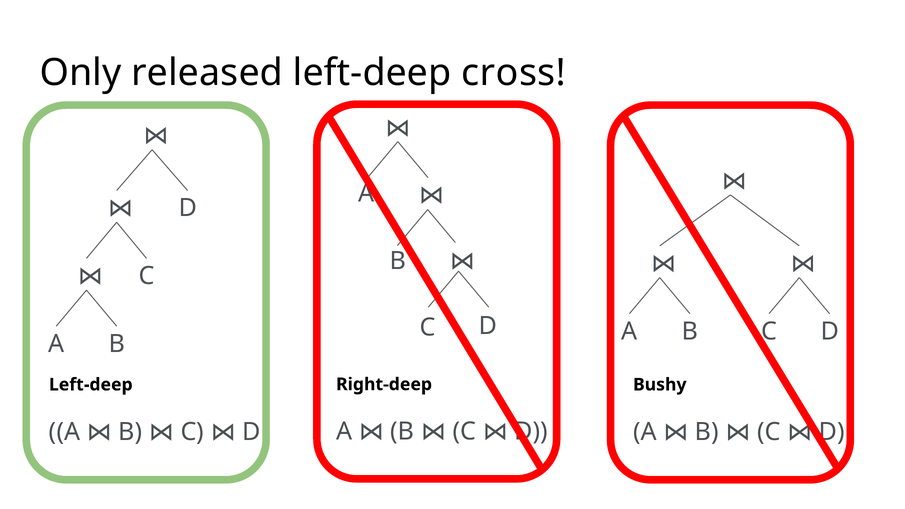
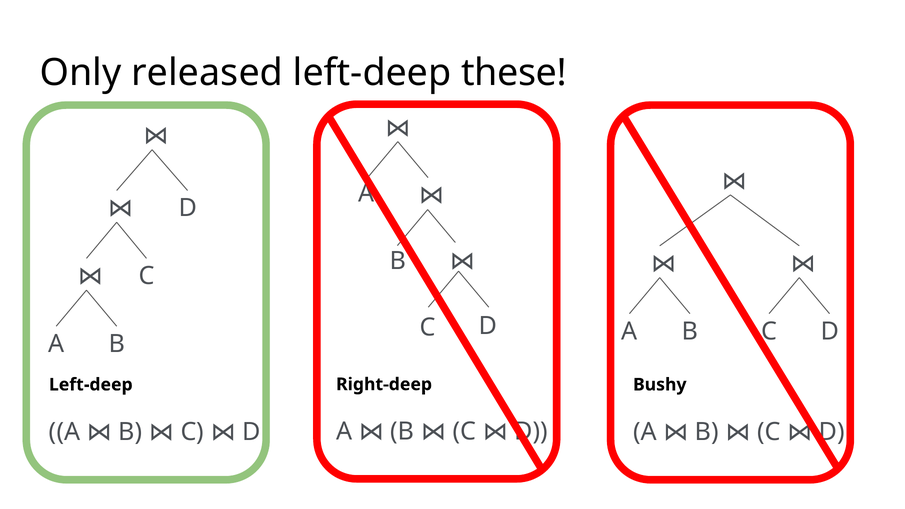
cross: cross -> these (514, 73)
